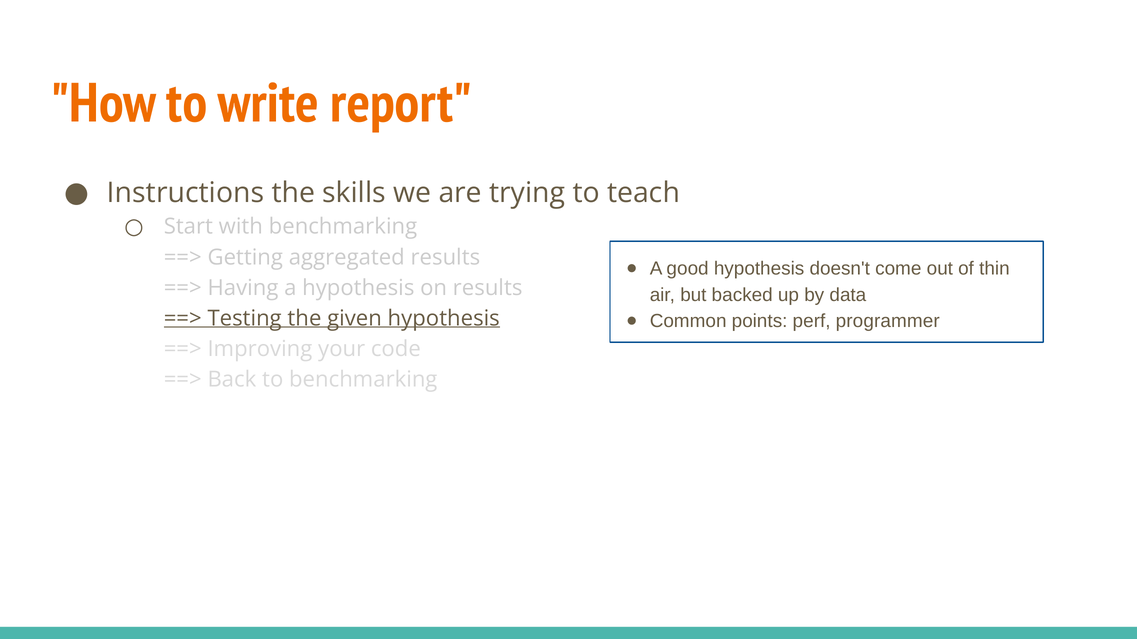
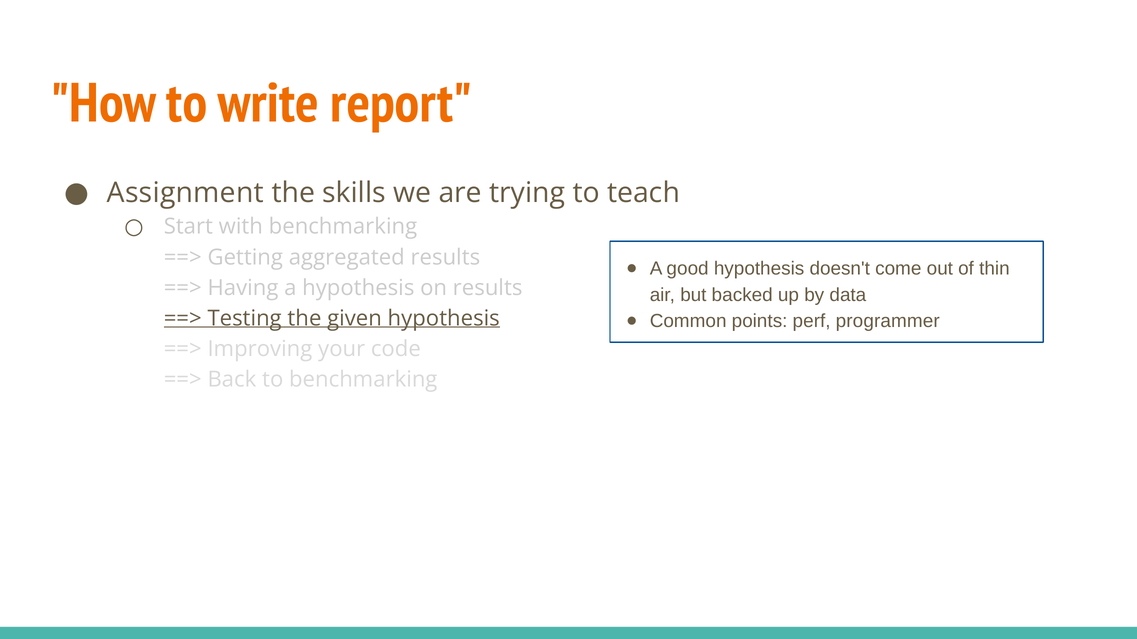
Instructions: Instructions -> Assignment (185, 193)
